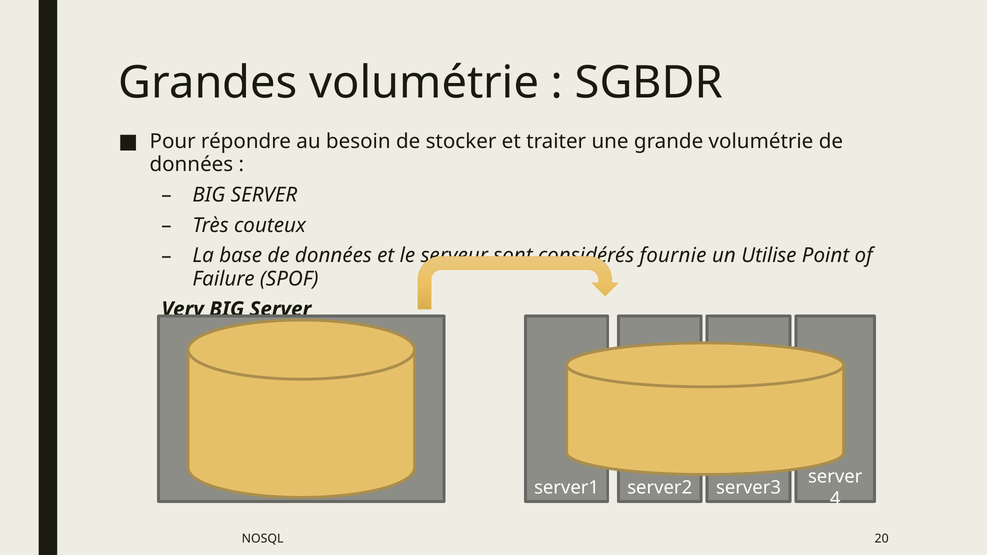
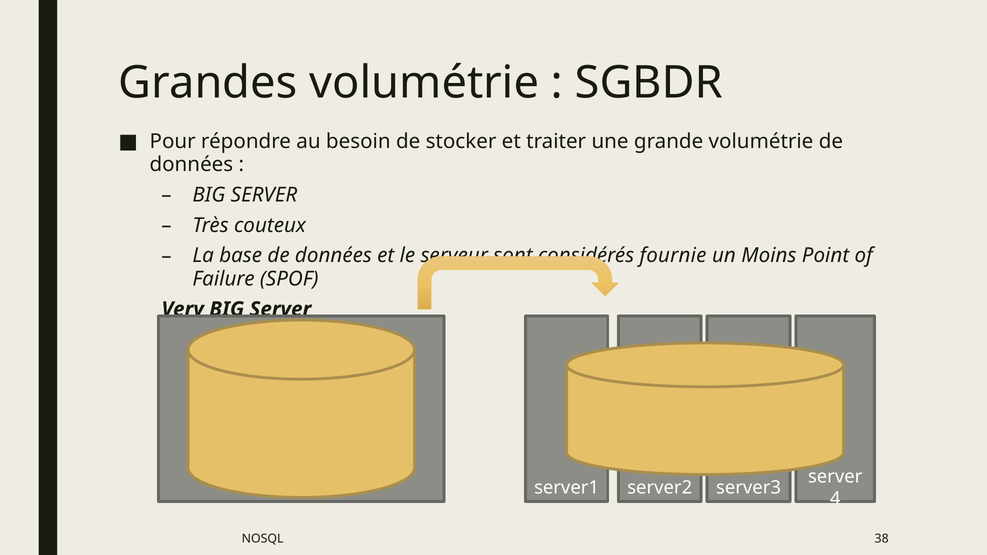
Utilise: Utilise -> Moins (769, 256)
20: 20 -> 38 (882, 539)
